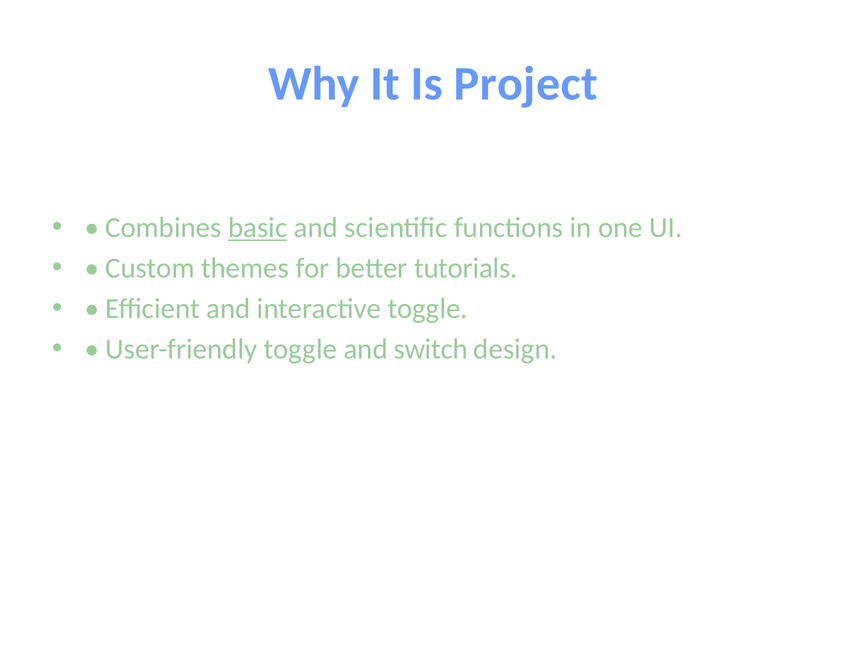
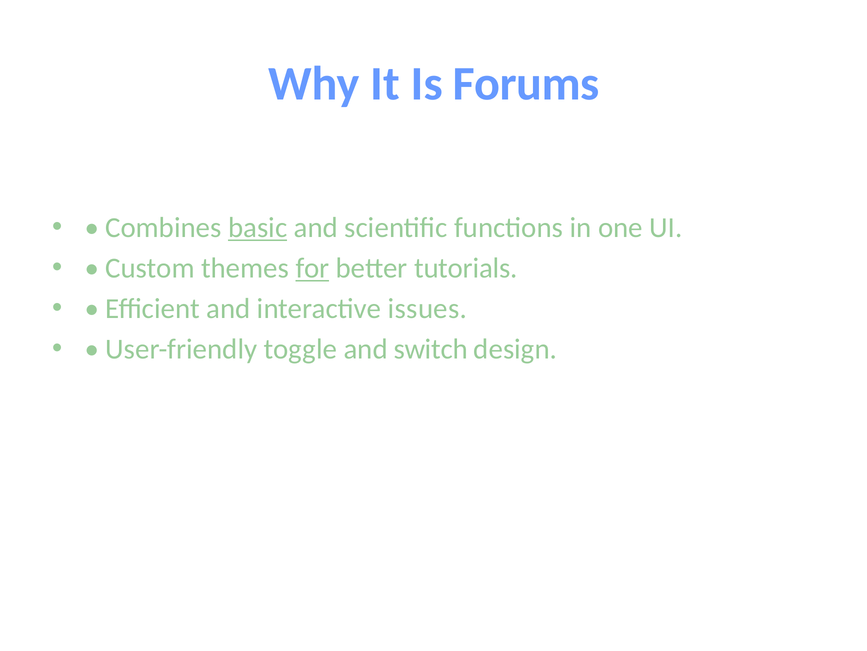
Project: Project -> Forums (526, 84)
for underline: none -> present (312, 268)
interactive toggle: toggle -> issues (427, 308)
